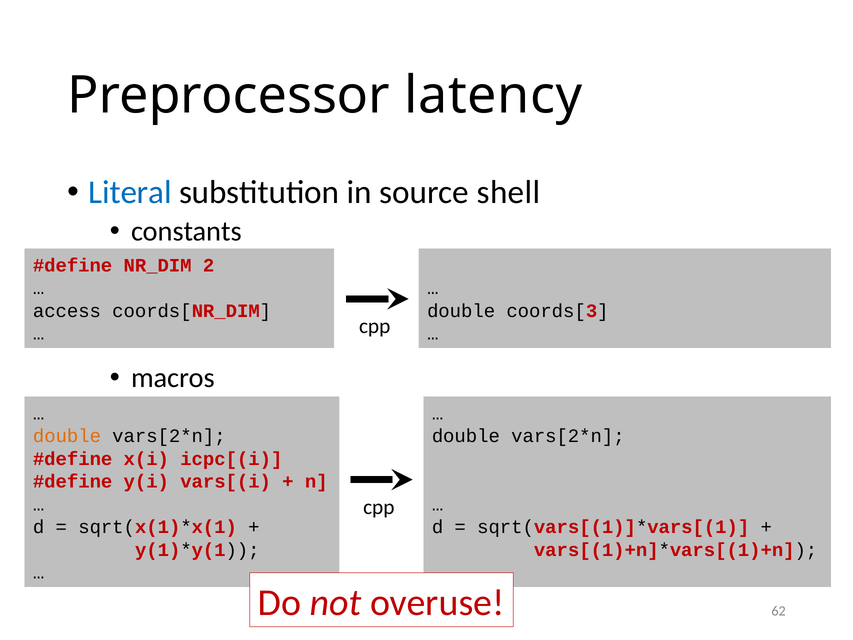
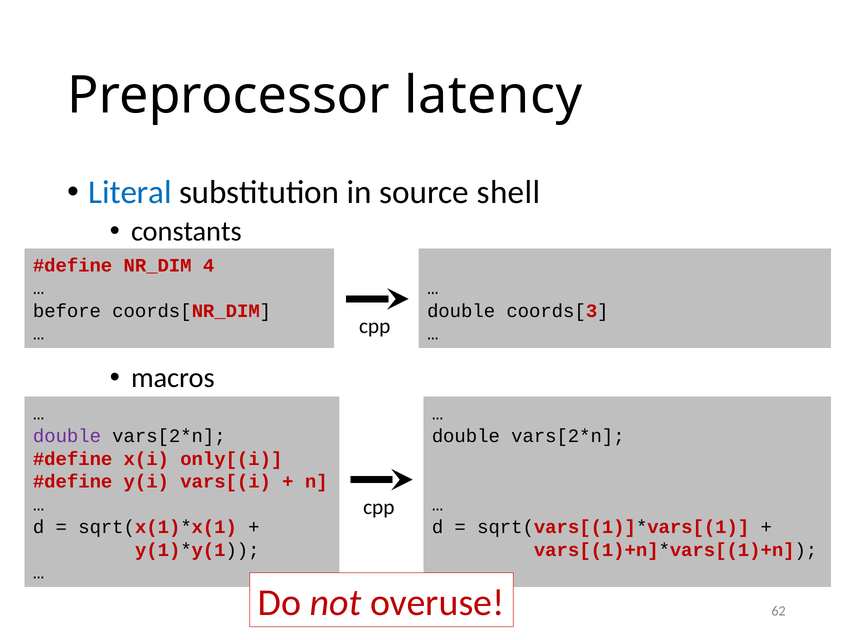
2: 2 -> 4 (209, 265)
access: access -> before (67, 311)
double colour: orange -> purple (67, 436)
icpc[(i: icpc[(i -> only[(i (231, 459)
